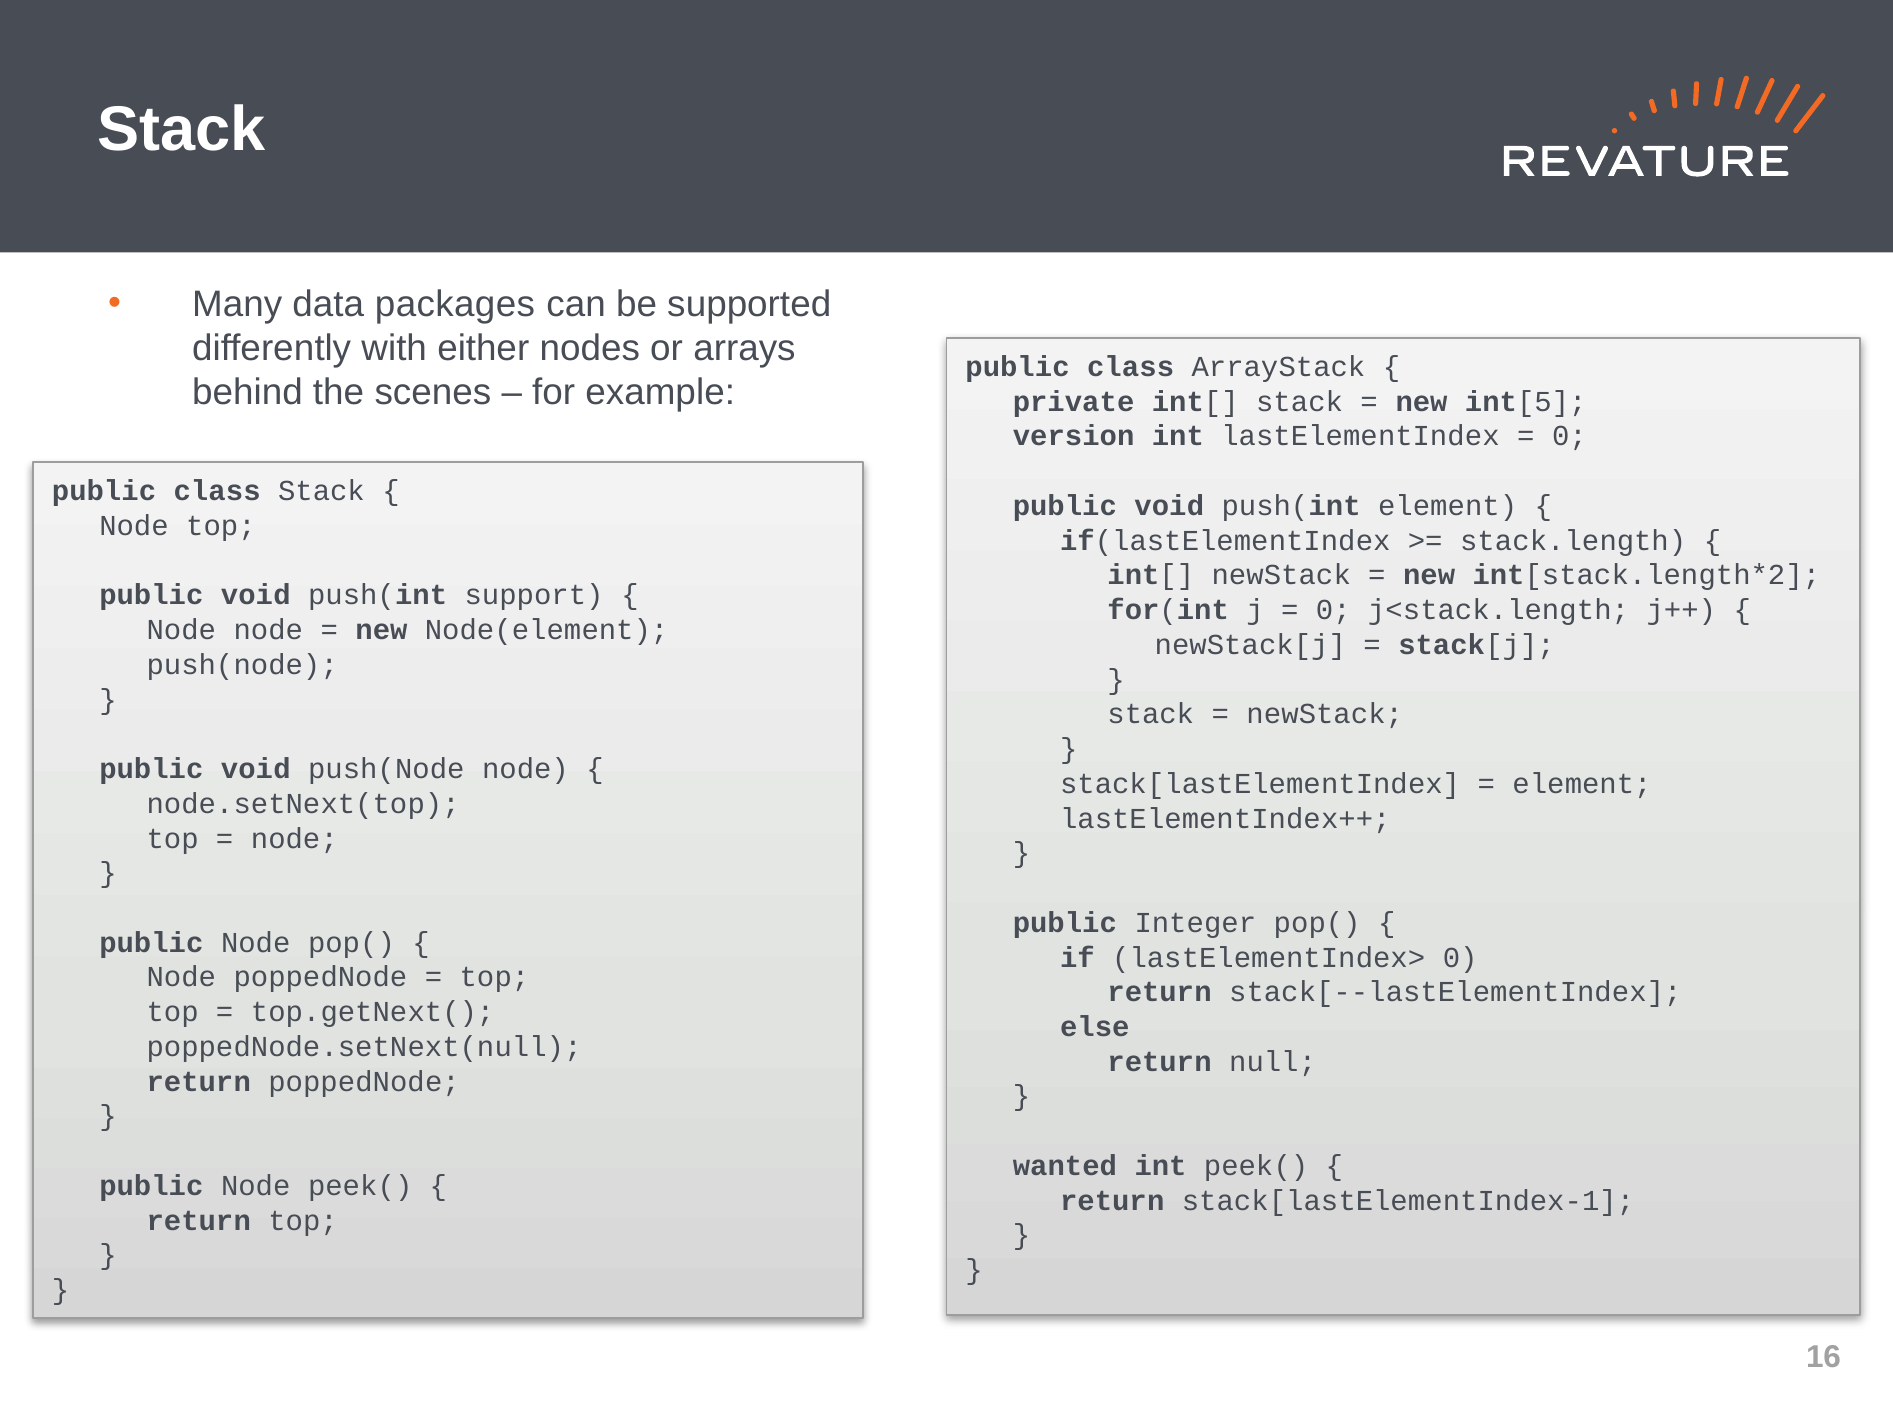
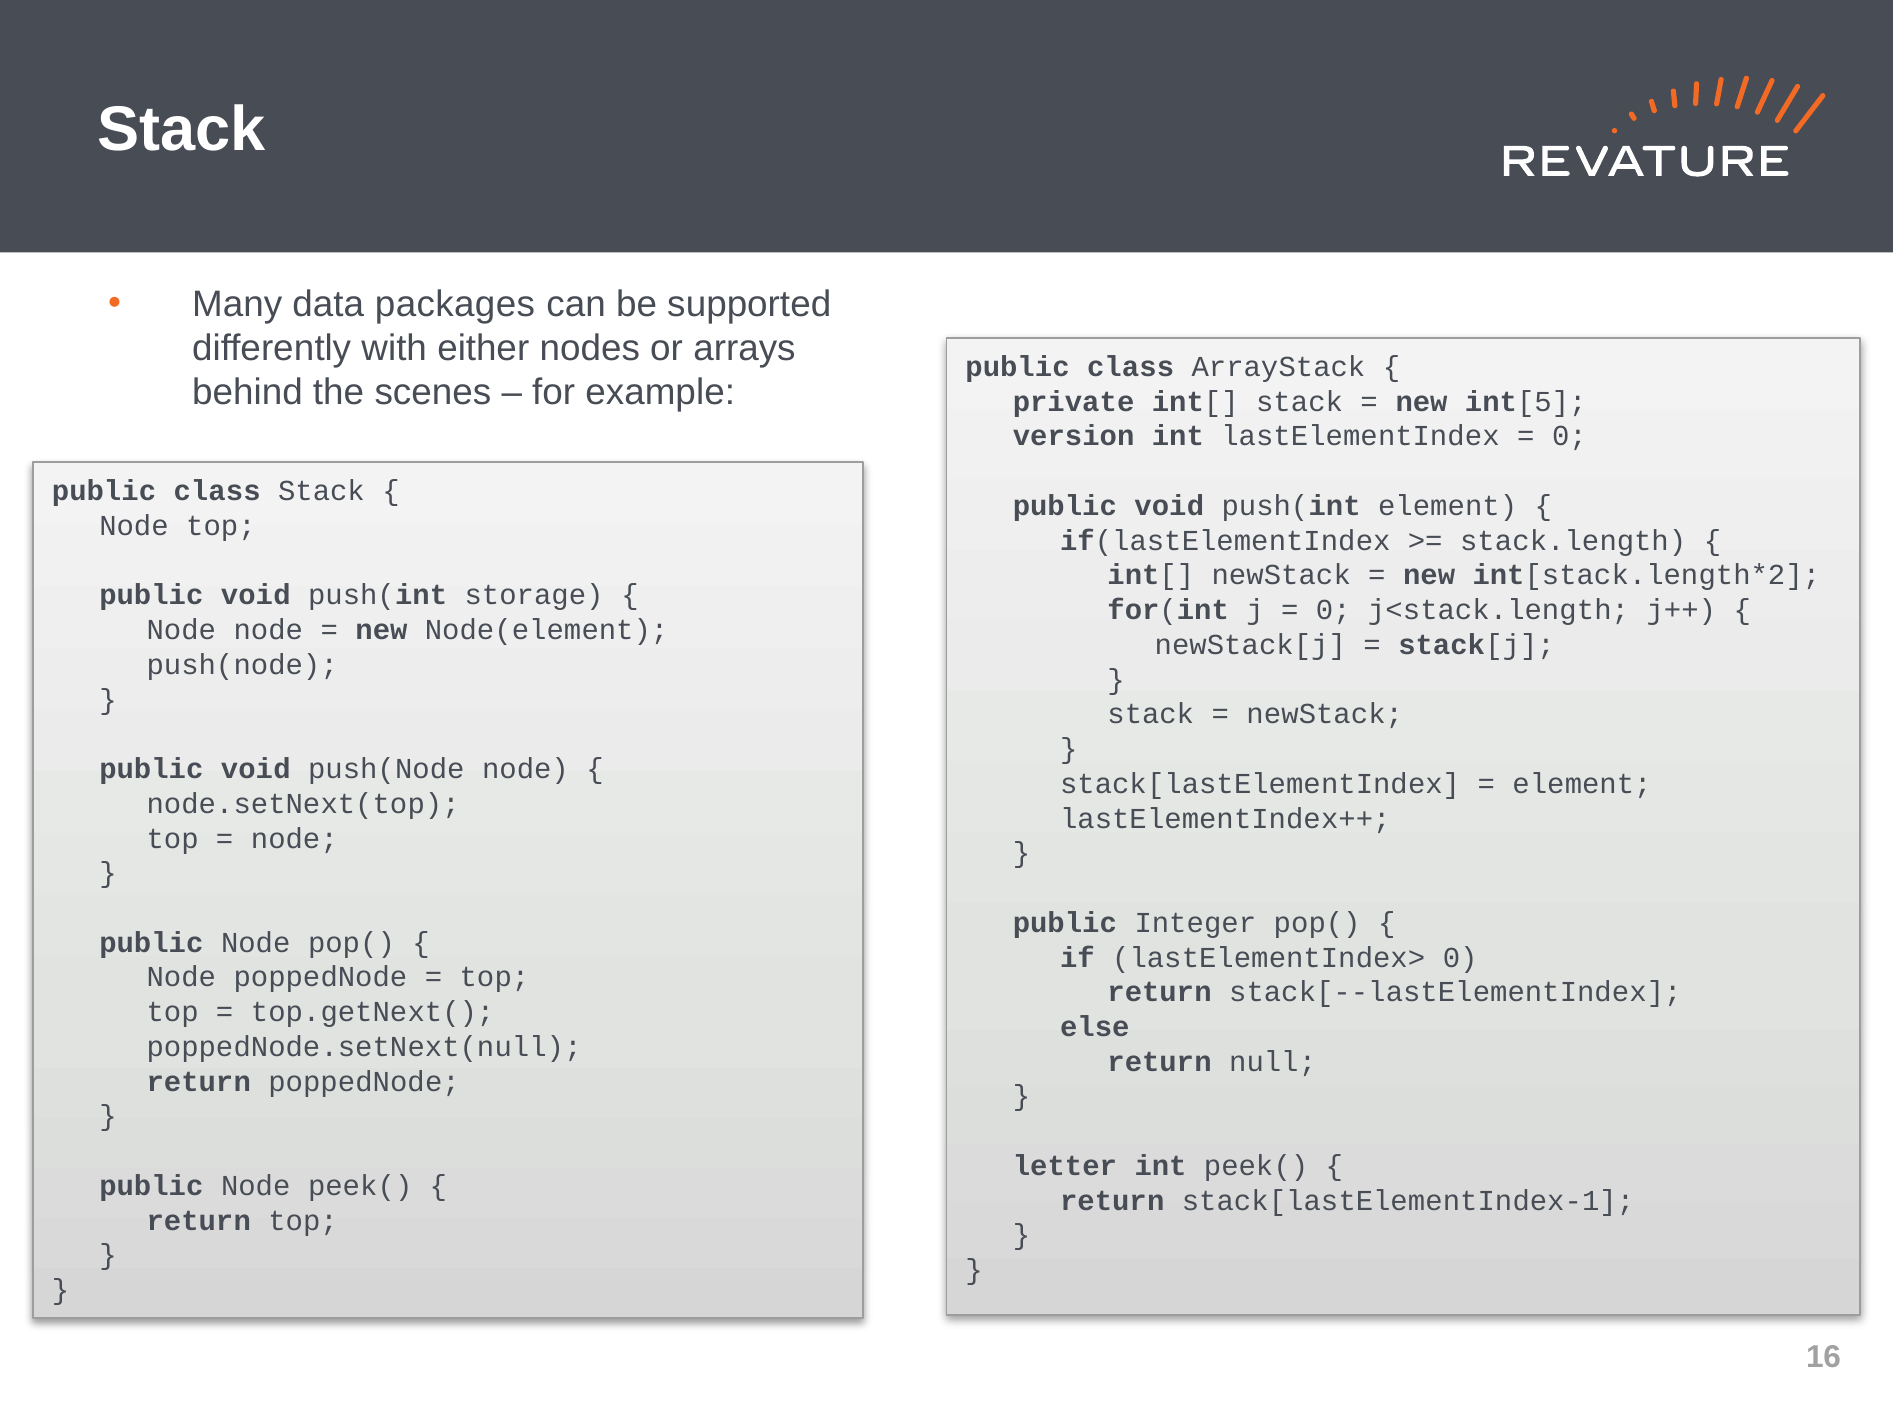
support: support -> storage (534, 595)
wanted: wanted -> letter (1065, 1166)
